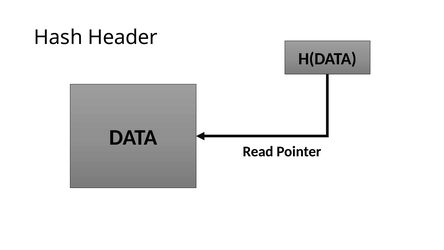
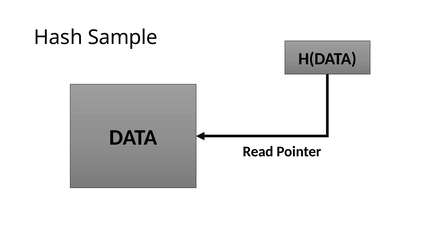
Header: Header -> Sample (123, 37)
